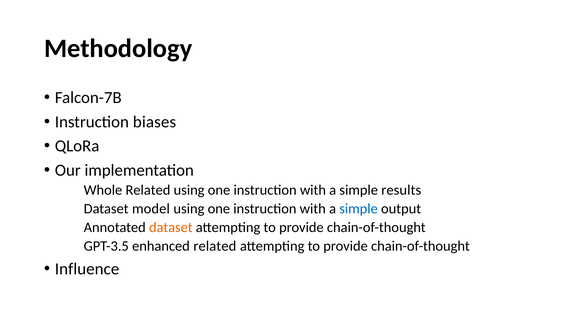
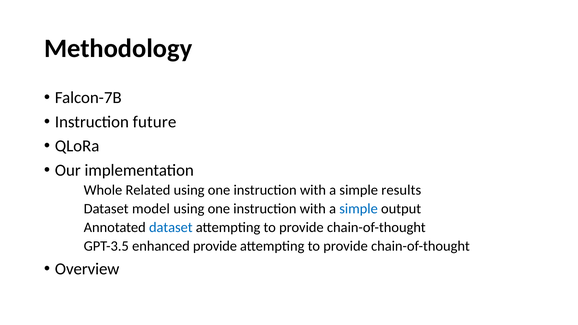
biases: biases -> future (155, 122)
dataset colour: orange -> blue (171, 227)
enhanced related: related -> provide (215, 246)
Influence: Influence -> Overview (87, 269)
